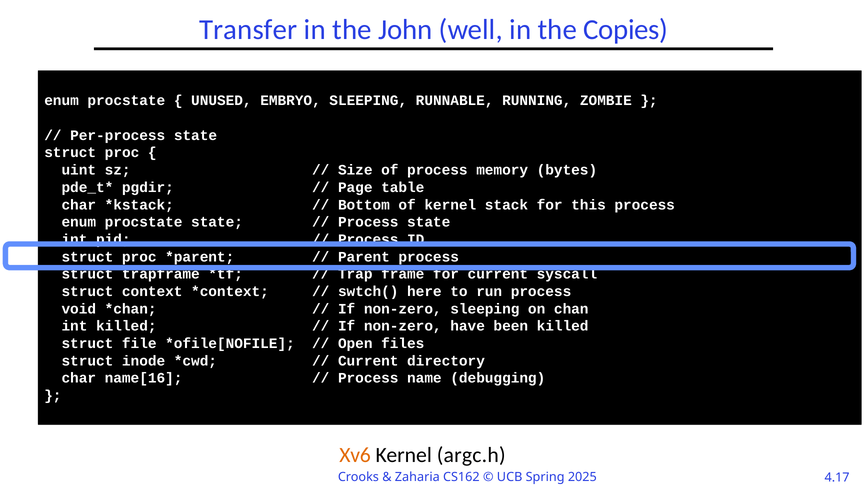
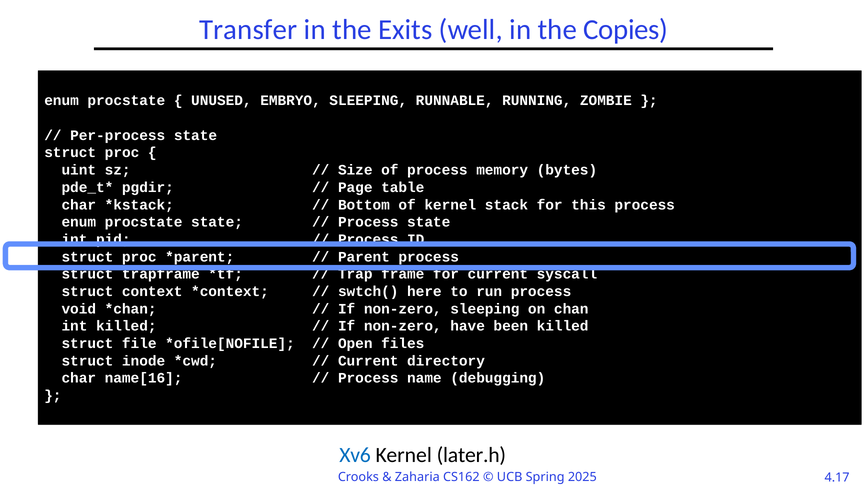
John: John -> Exits (405, 30)
Xv6 colour: orange -> blue (355, 455)
argc.h: argc.h -> later.h (471, 455)
